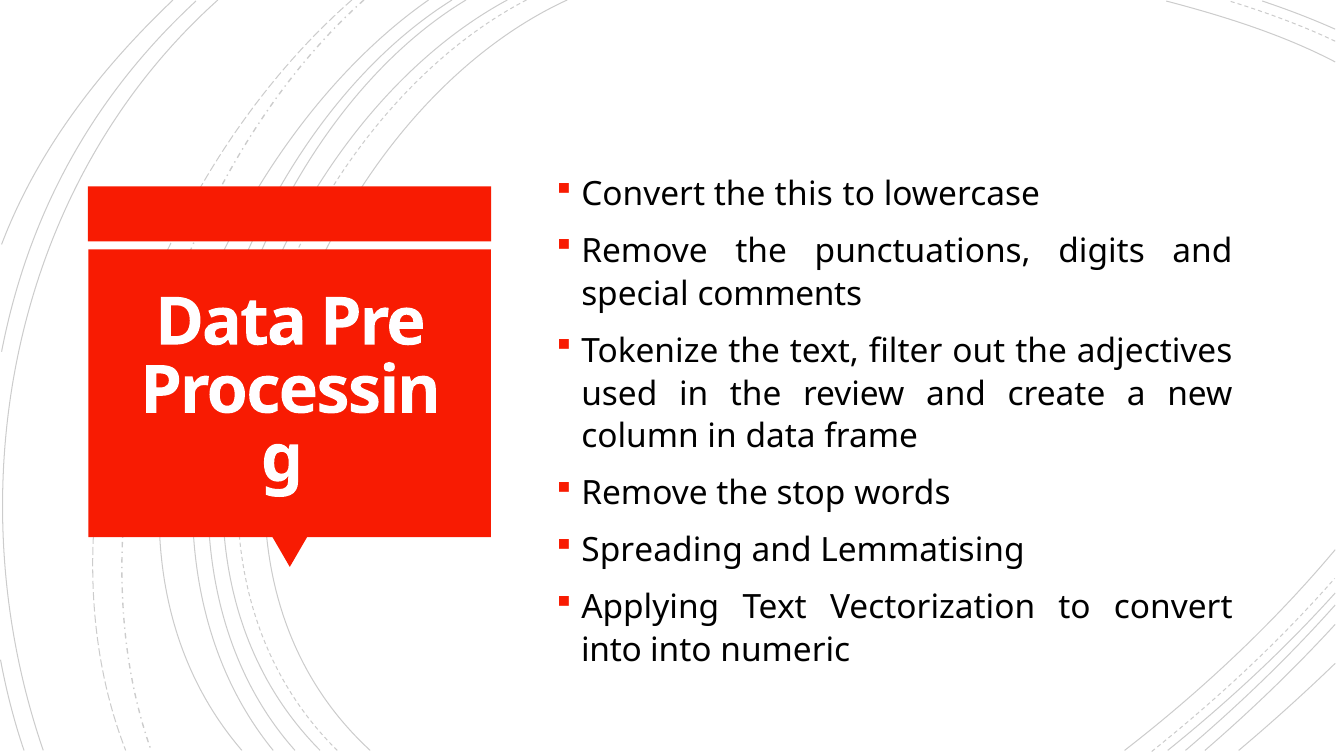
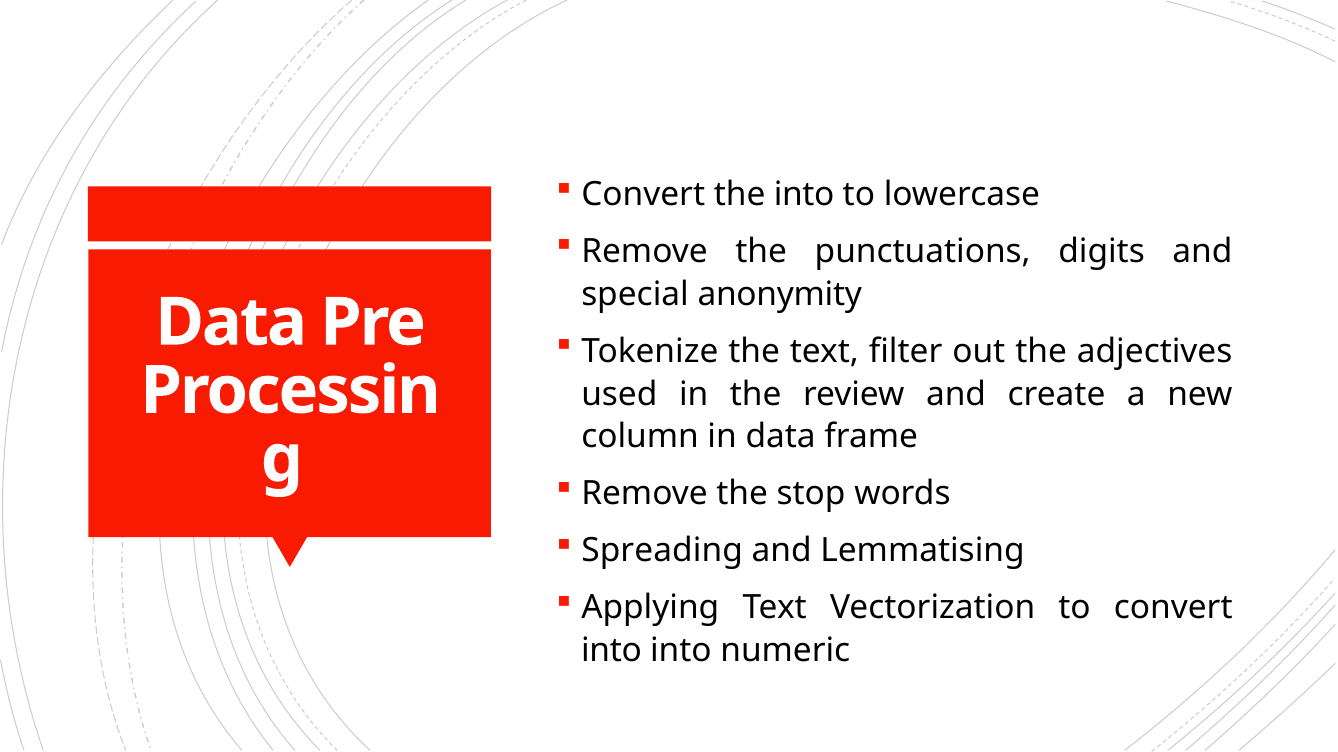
the this: this -> into (804, 195)
comments: comments -> anonymity (780, 294)
